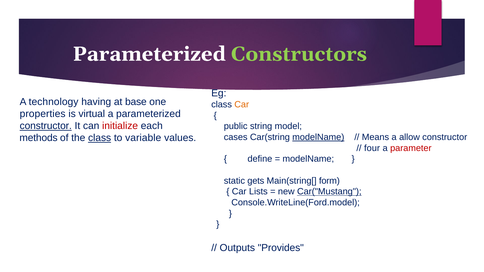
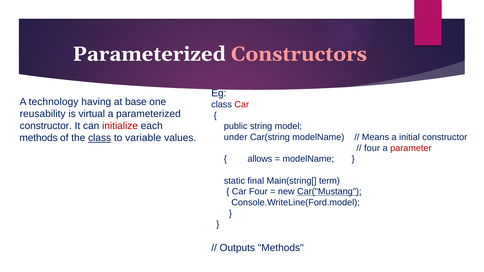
Constructors colour: light green -> pink (299, 54)
Car colour: orange -> red (242, 105)
properties: properties -> reusability (43, 114)
constructor underline: present -> none (46, 126)
cases: cases -> under (236, 137)
modelName underline: present -> none (318, 137)
allow: allow -> initial (409, 137)
define: define -> allows (260, 159)
gets: gets -> final (256, 181)
form: form -> term (329, 181)
Car Lists: Lists -> Four (258, 192)
Outputs Provides: Provides -> Methods (281, 248)
